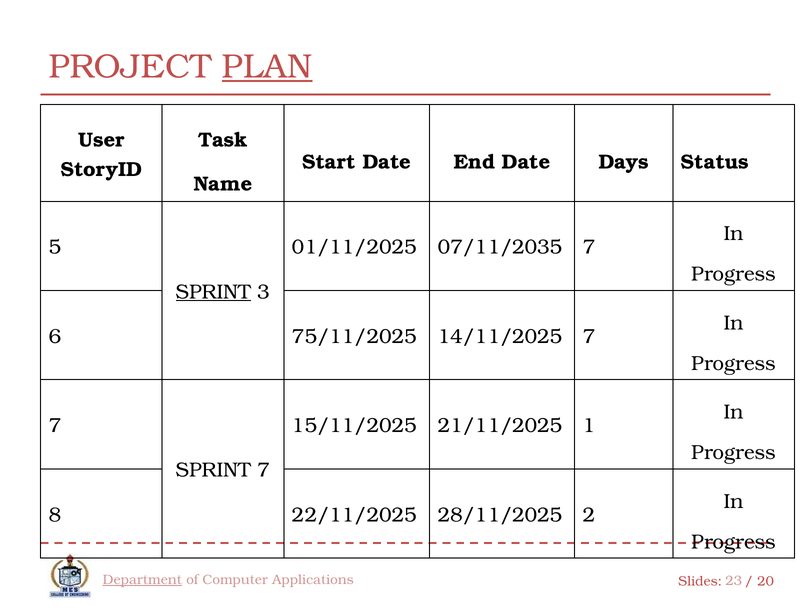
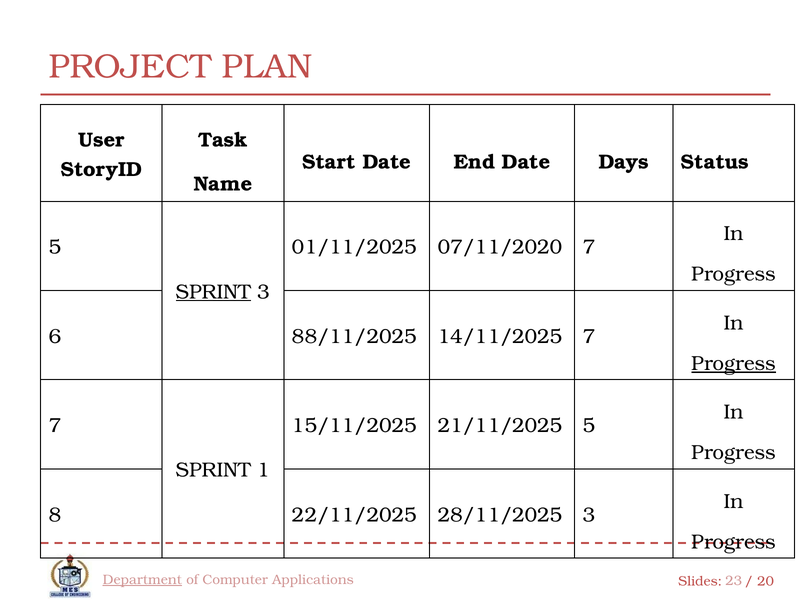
PLAN underline: present -> none (267, 67)
07/11/2035: 07/11/2035 -> 07/11/2020 (500, 247)
75/11/2025: 75/11/2025 -> 88/11/2025 (354, 337)
Progress underline: none -> present (734, 364)
21/11/2025 1: 1 -> 5 (589, 426)
SPRINT 7: 7 -> 1 (264, 470)
28/11/2025 2: 2 -> 3 (589, 515)
